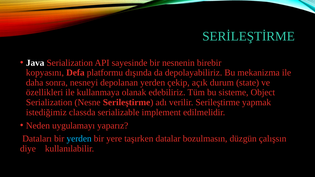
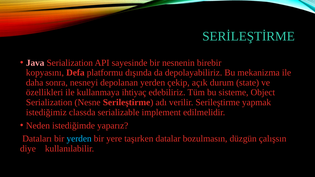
Java colour: white -> pink (35, 63)
olanak: olanak -> ihtiyaç (134, 93)
uygulamayı: uygulamayı -> istediğimde (74, 126)
